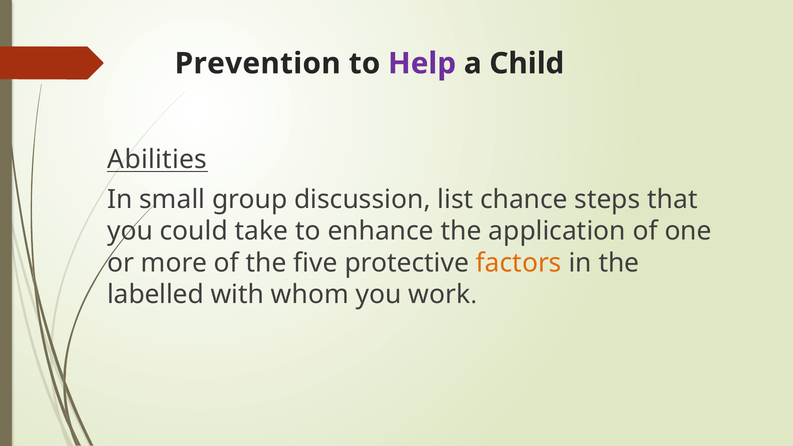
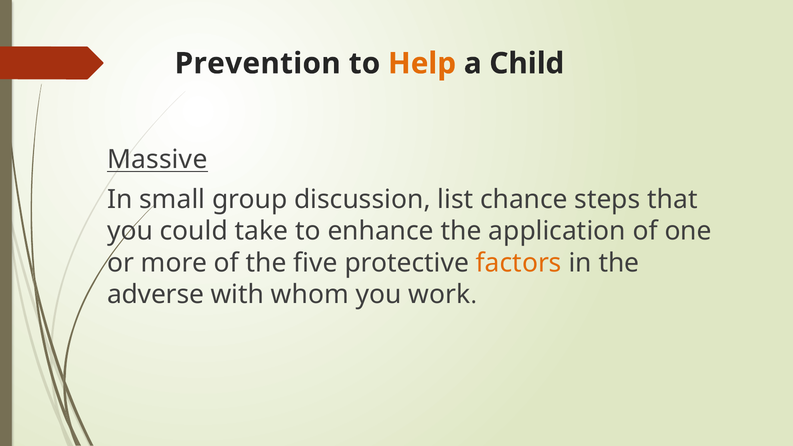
Help colour: purple -> orange (422, 63)
Abilities: Abilities -> Massive (157, 159)
labelled: labelled -> adverse (156, 295)
